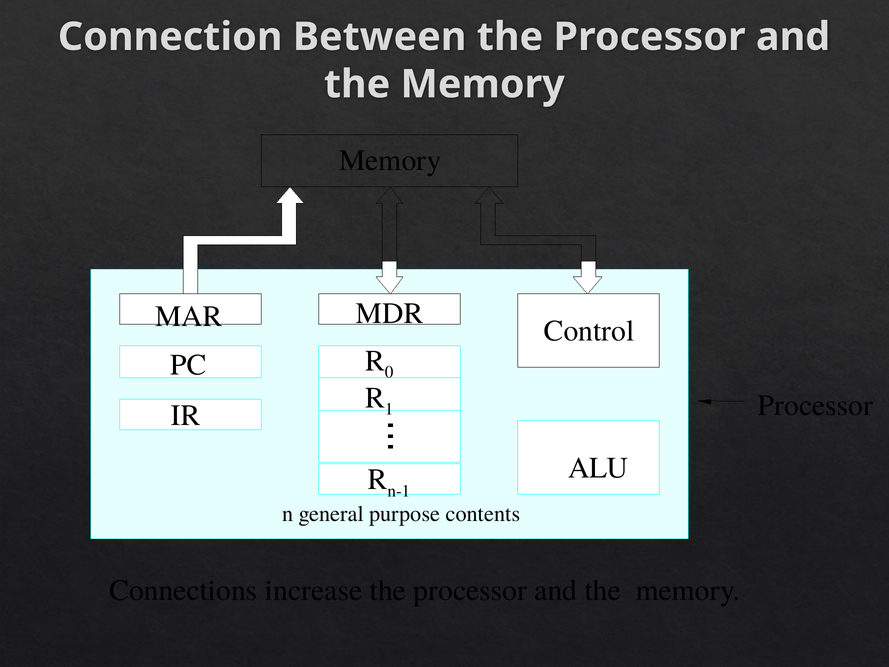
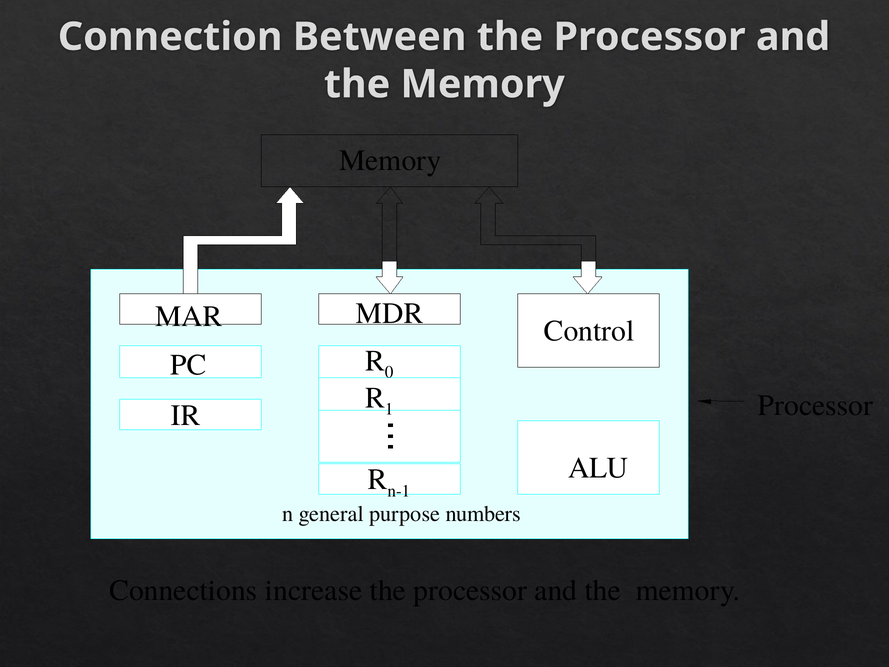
contents: contents -> numbers (483, 514)
